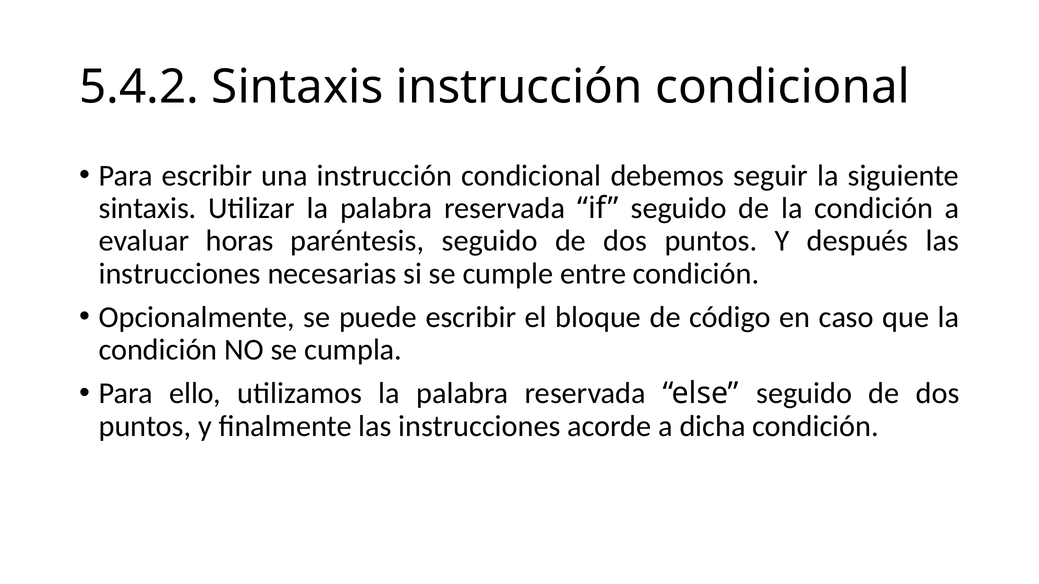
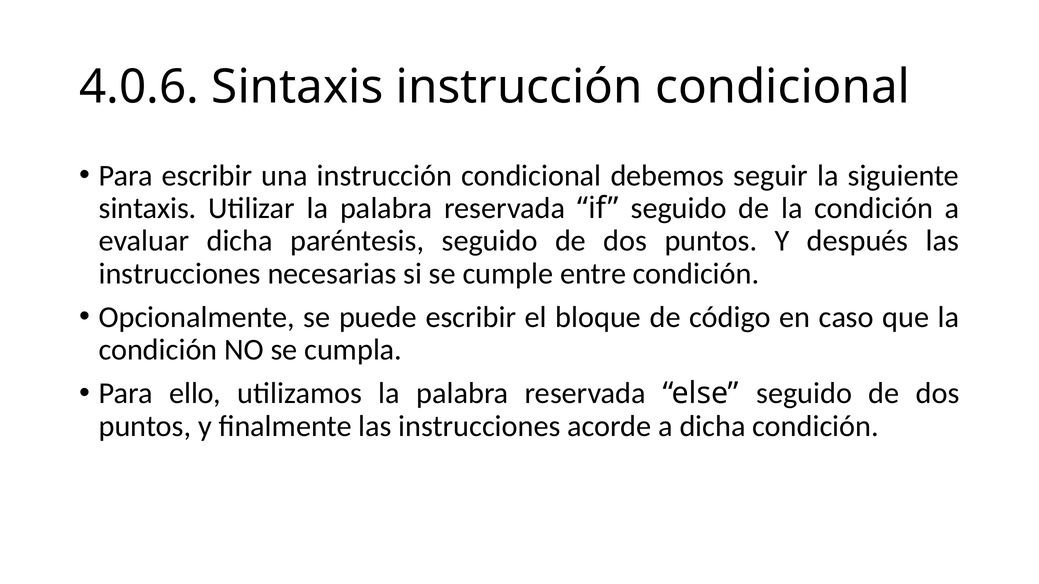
5.4.2: 5.4.2 -> 4.0.6 (139, 87)
evaluar horas: horas -> dicha (240, 241)
